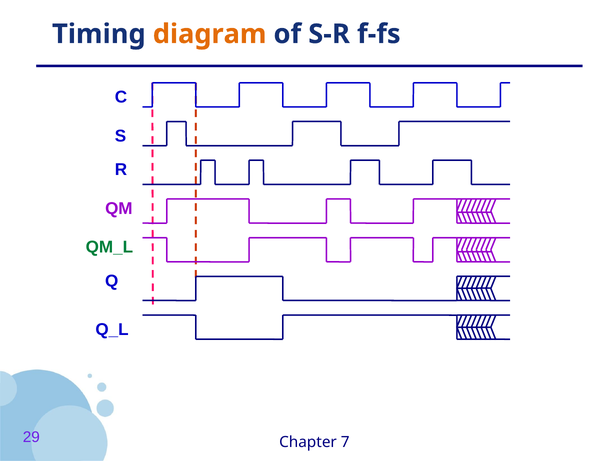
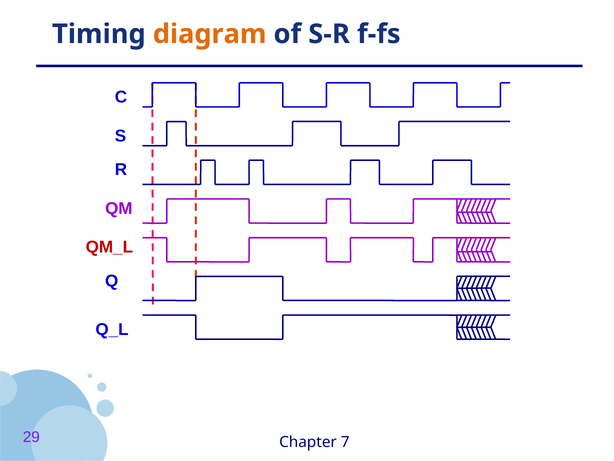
QM_L colour: green -> red (109, 247)
